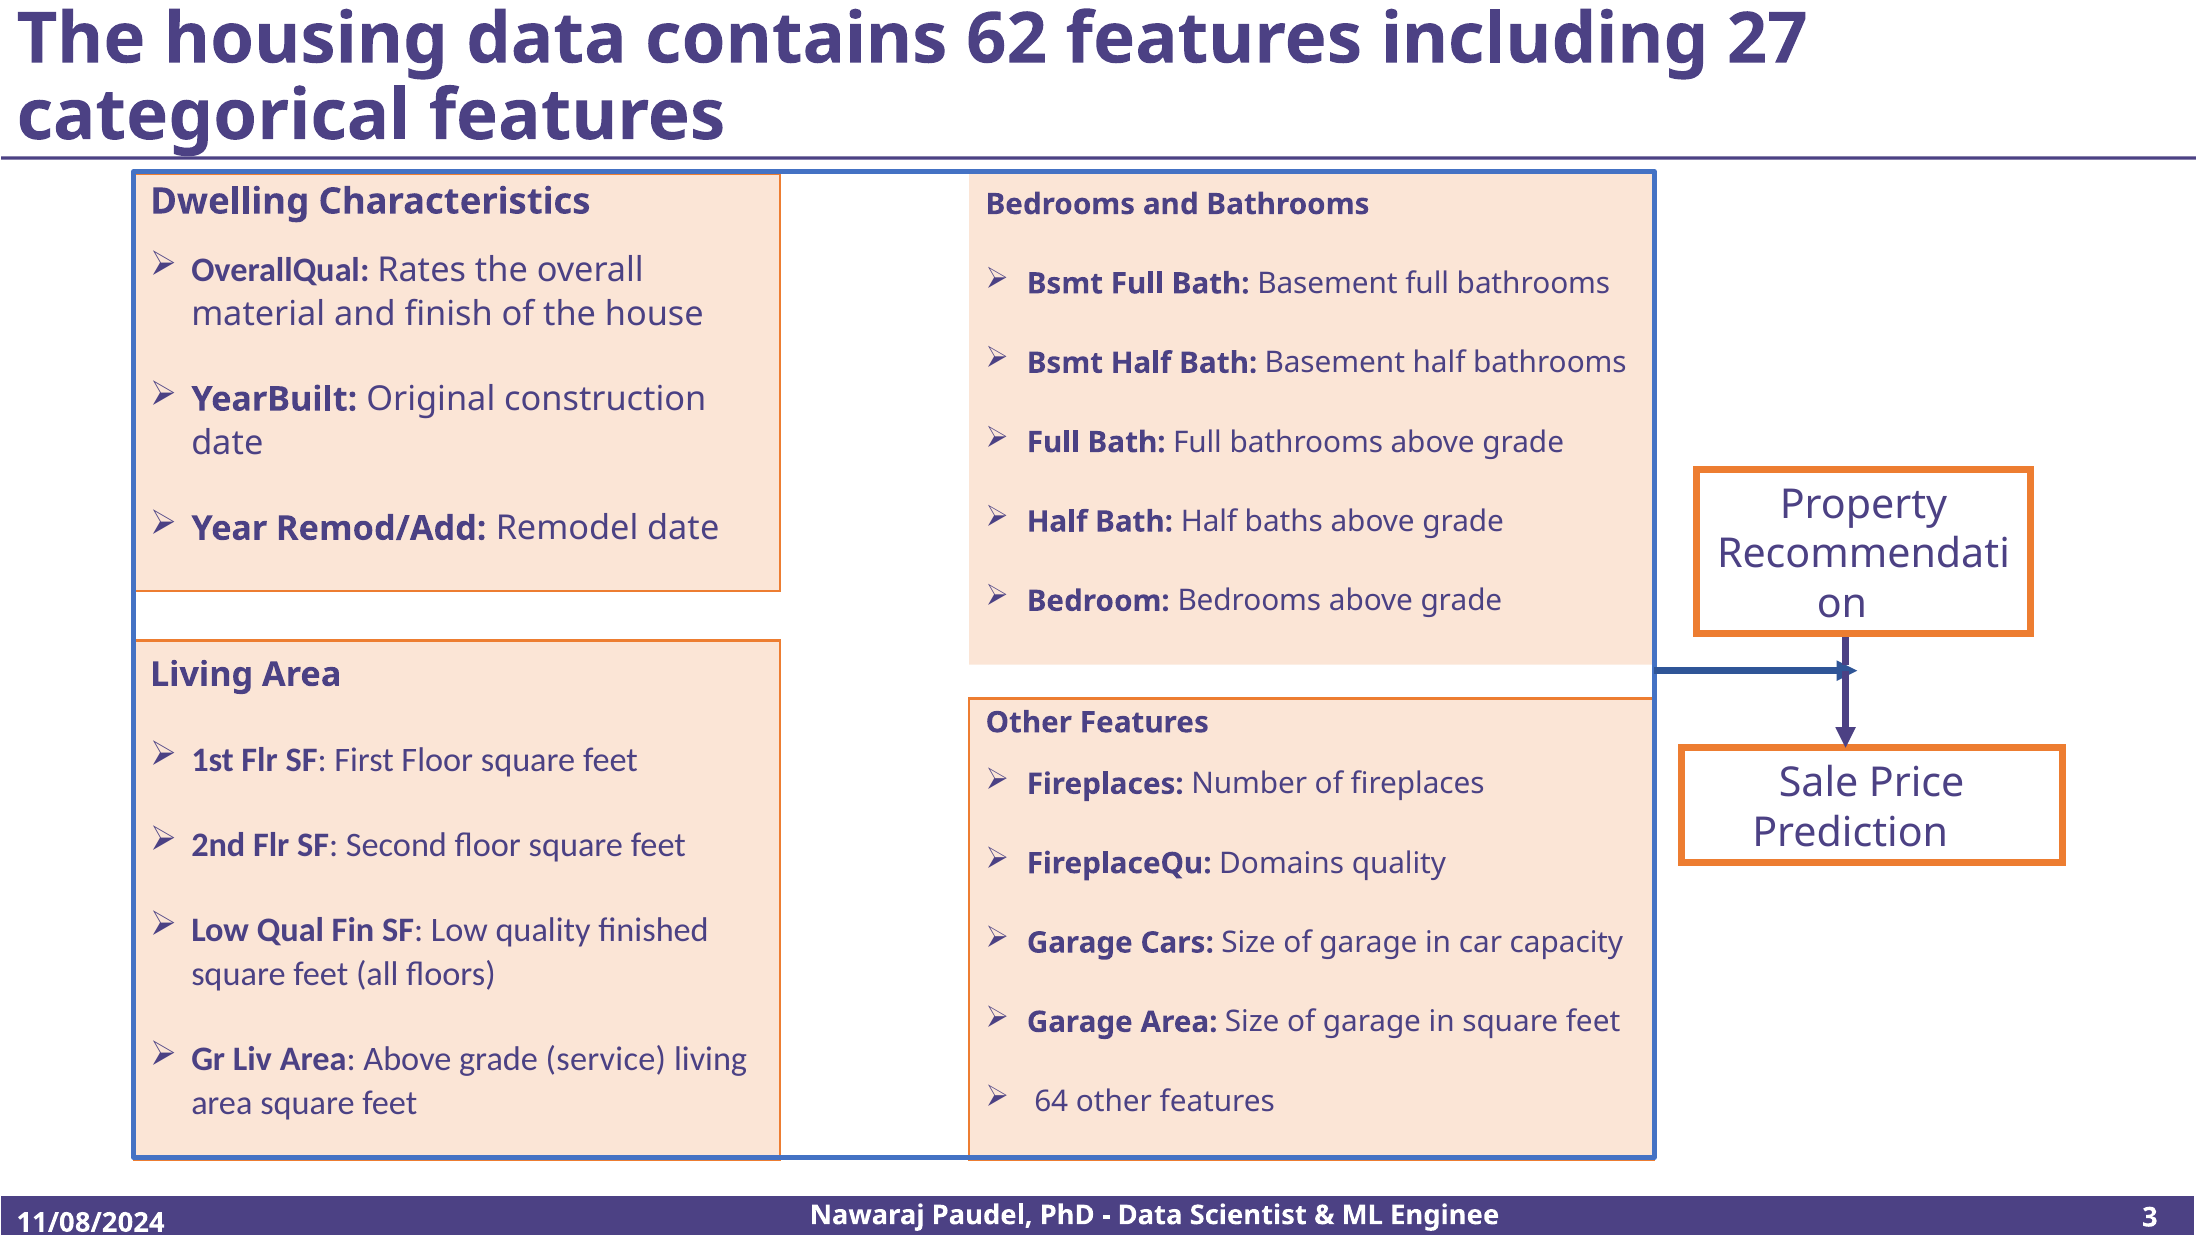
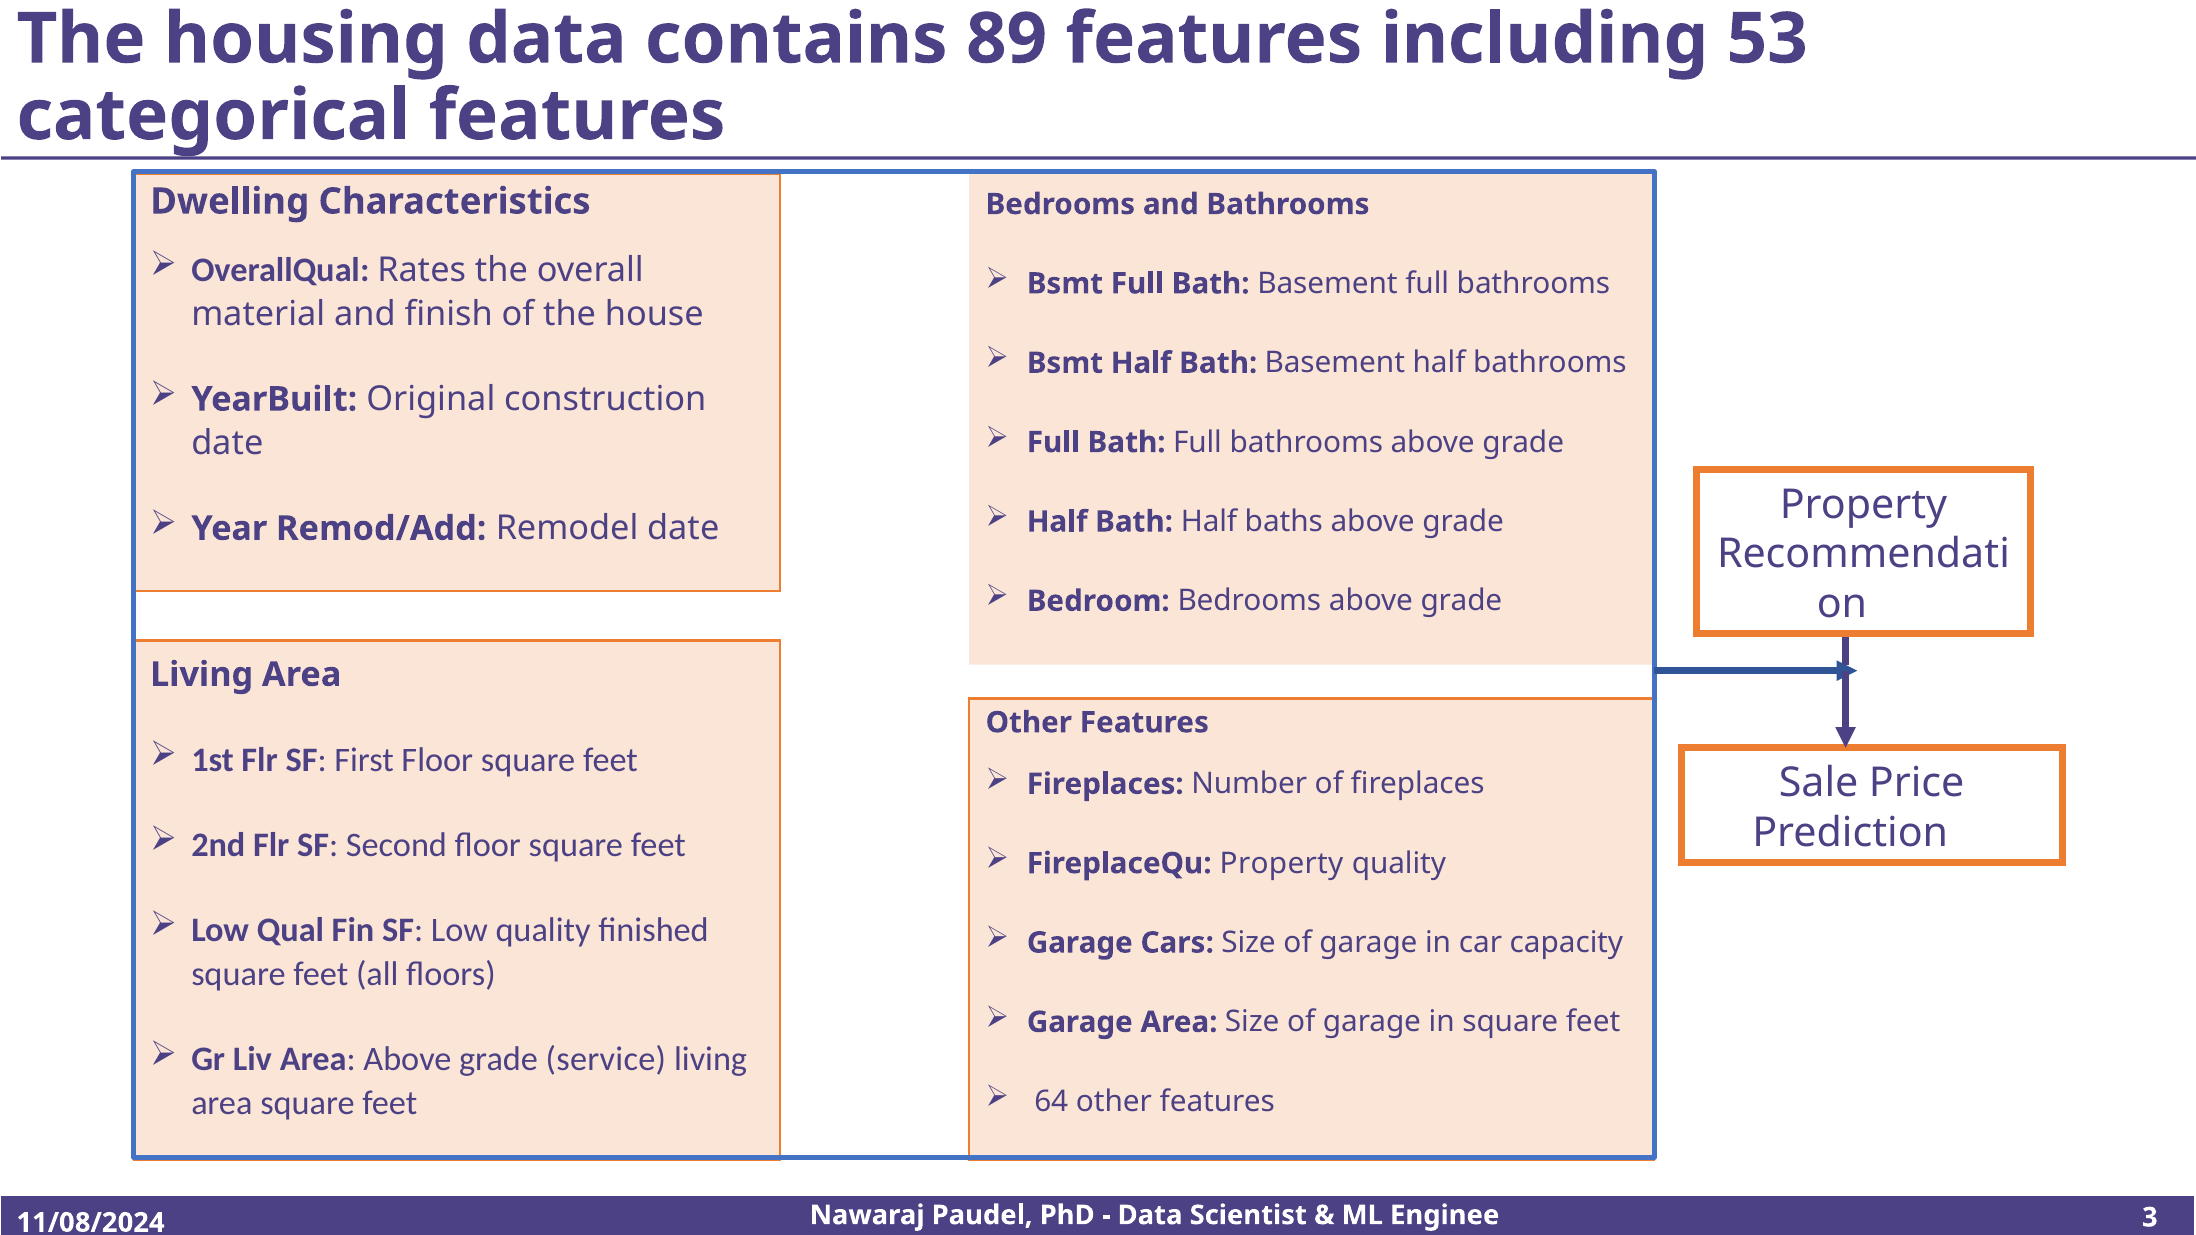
62: 62 -> 89 (1007, 39)
27: 27 -> 53 (1767, 39)
FireplaceQu Domains: Domains -> Property (1282, 864)
